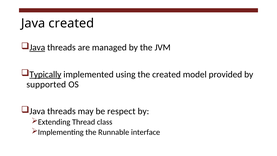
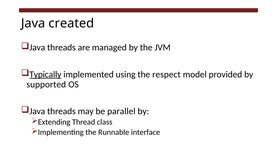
Java underline: present -> none (37, 47)
the created: created -> respect (166, 74)
respect: respect -> parallel (121, 111)
